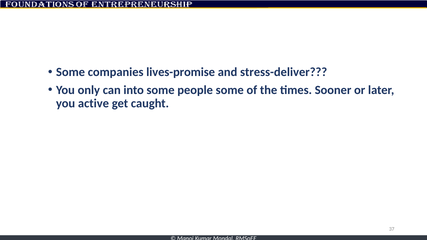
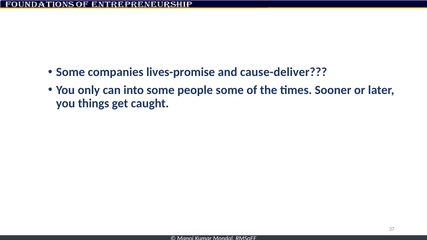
stress-deliver: stress-deliver -> cause-deliver (284, 72)
active: active -> things (94, 104)
